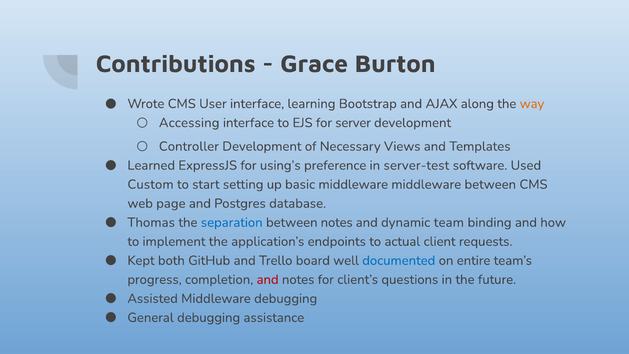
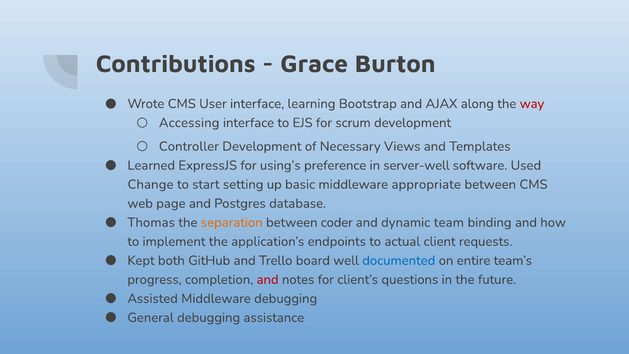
way colour: orange -> red (532, 104)
server: server -> scrum (353, 123)
server-test: server-test -> server-well (417, 165)
Custom: Custom -> Change (151, 184)
middleware middleware: middleware -> appropriate (426, 184)
separation colour: blue -> orange (232, 222)
between notes: notes -> coder (337, 222)
